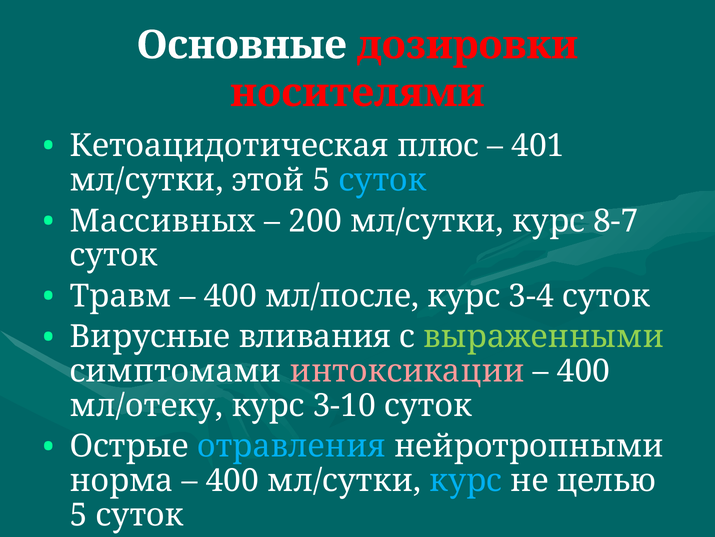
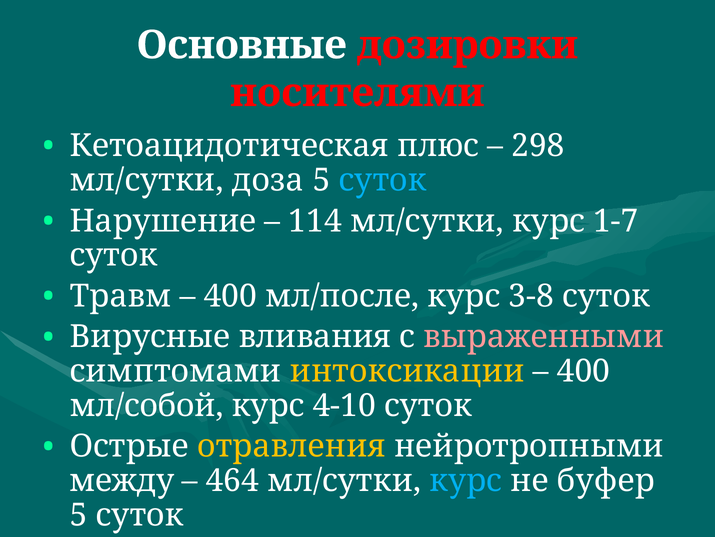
401: 401 -> 298 (538, 146)
этой: этой -> доза (268, 180)
Массивных: Массивных -> Нарушение (163, 221)
200: 200 -> 114 (315, 221)
8-7: 8-7 -> 1-7 (616, 221)
3-4: 3-4 -> 3-8 (531, 296)
выраженными colour: light green -> pink (544, 336)
интоксикации colour: pink -> yellow (407, 371)
мл/отеку: мл/отеку -> мл/собой (147, 405)
3-10: 3-10 -> 4-10 (344, 405)
отравления colour: light blue -> yellow (292, 446)
норма: норма -> между (122, 480)
400: 400 -> 464 (232, 480)
целью: целью -> буфер (606, 480)
